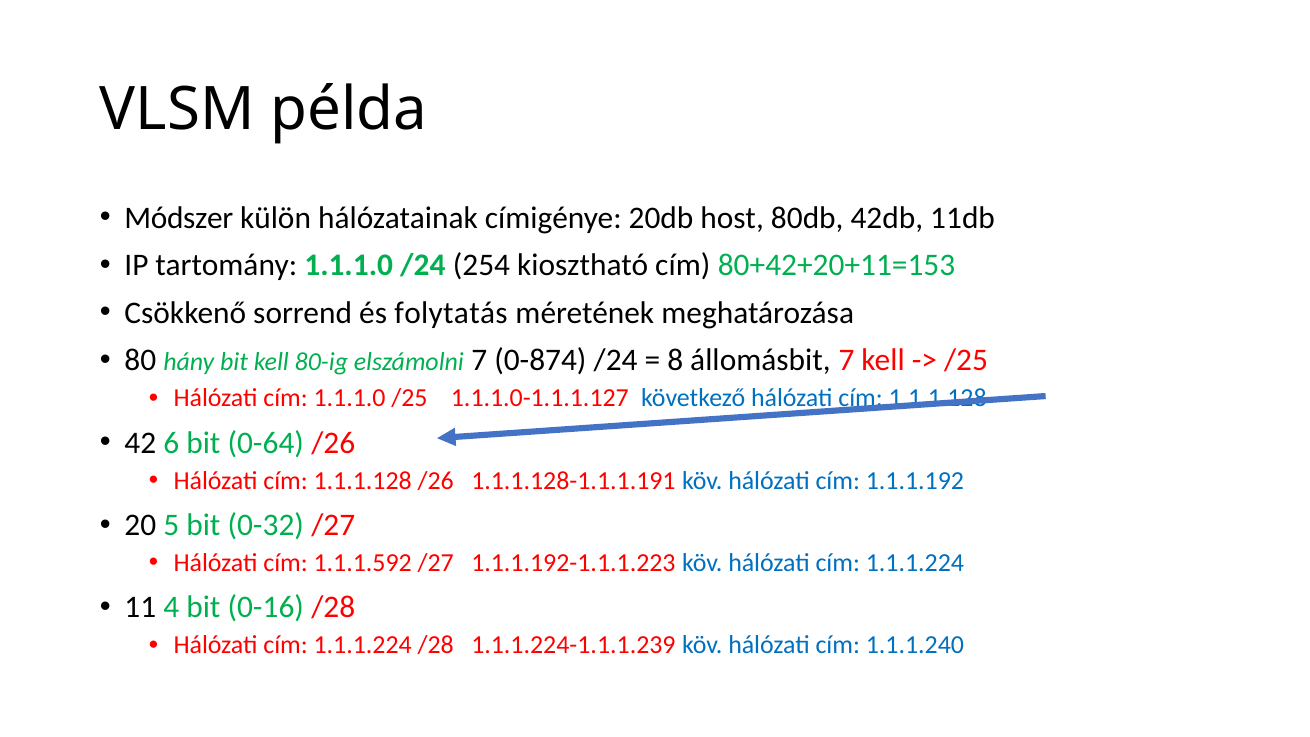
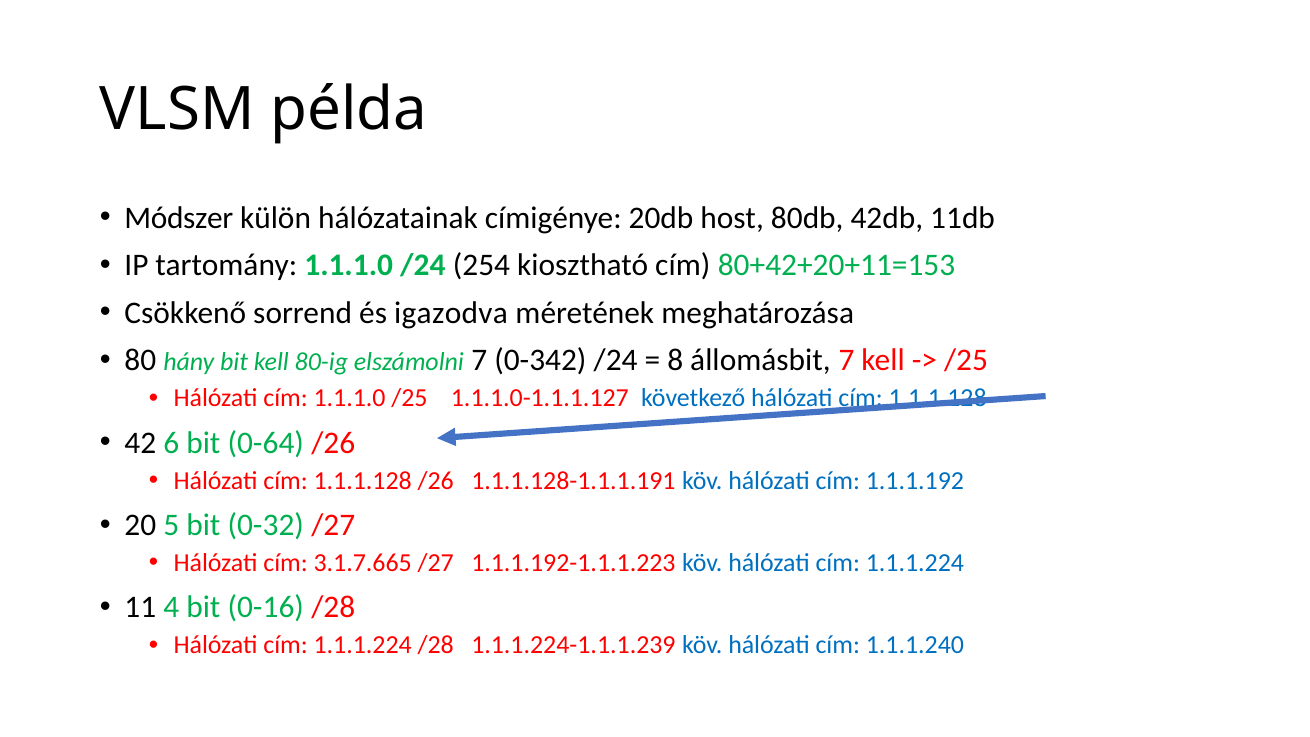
folytatás: folytatás -> igazodva (451, 313)
0-874: 0-874 -> 0-342 (540, 360)
1.1.1.592: 1.1.1.592 -> 3.1.7.665 (363, 563)
